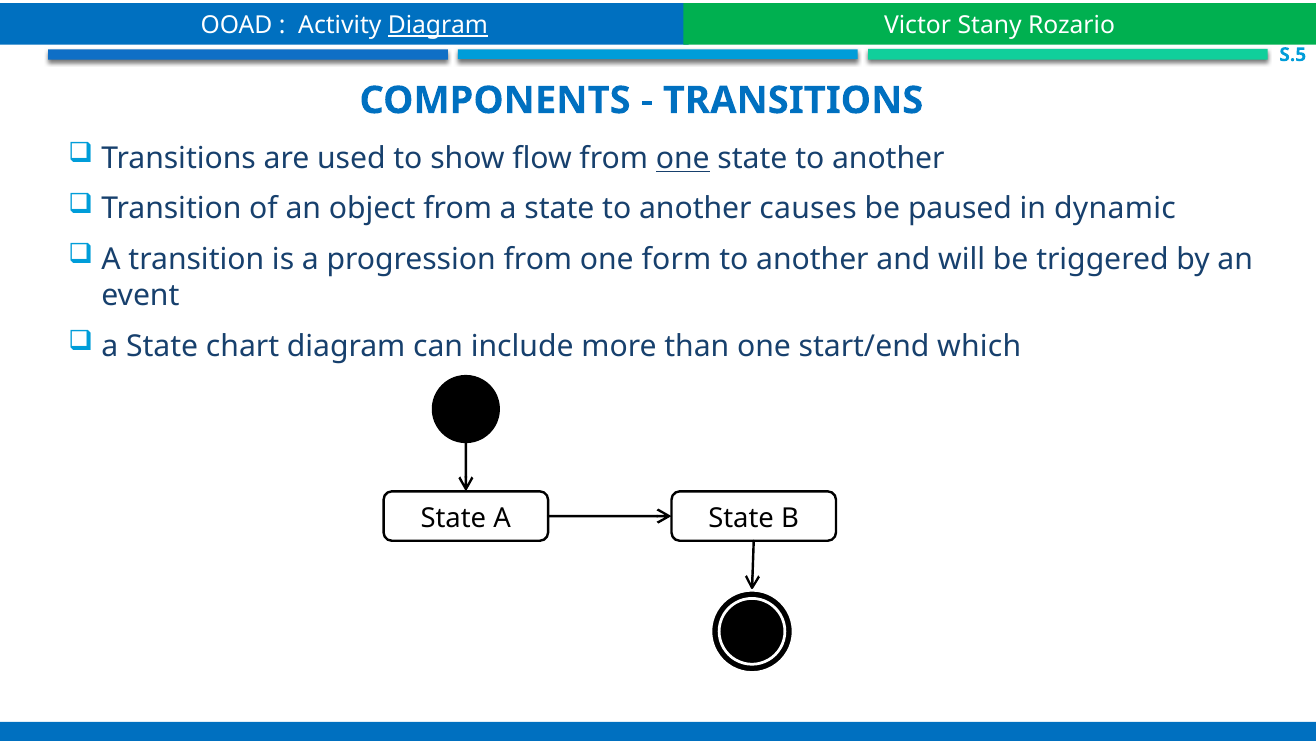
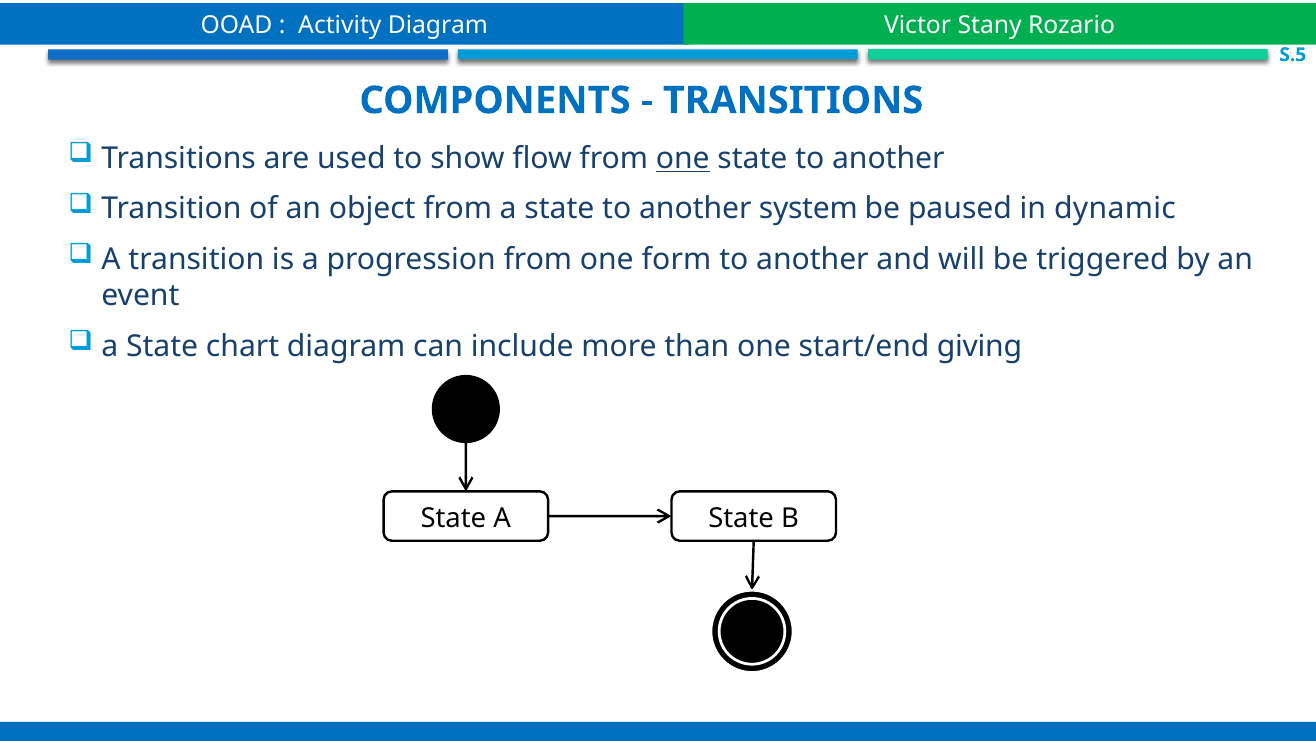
Diagram underline: present -> none (438, 26)
causes: causes -> system (808, 209)
which: which -> giving (980, 346)
